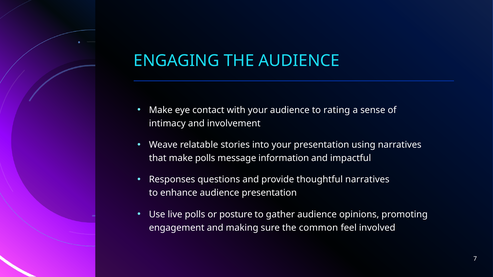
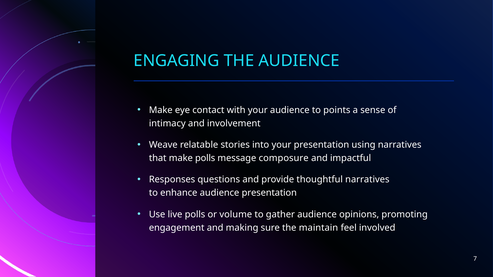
rating: rating -> points (337, 110)
information: information -> composure (284, 158)
posture: posture -> volume (236, 215)
common: common -> maintain (319, 228)
